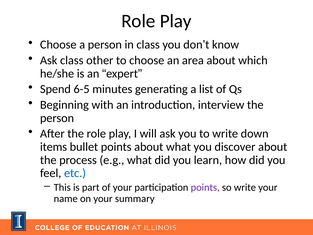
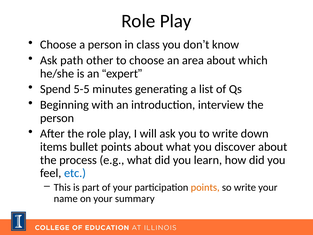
Ask class: class -> path (72, 60)
6-5: 6-5 -> 5-5 (82, 89)
points colour: purple -> orange (205, 187)
